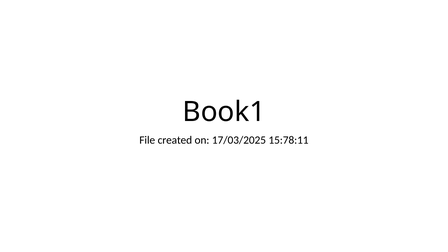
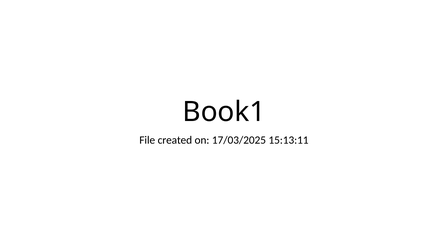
15:78:11: 15:78:11 -> 15:13:11 (289, 140)
